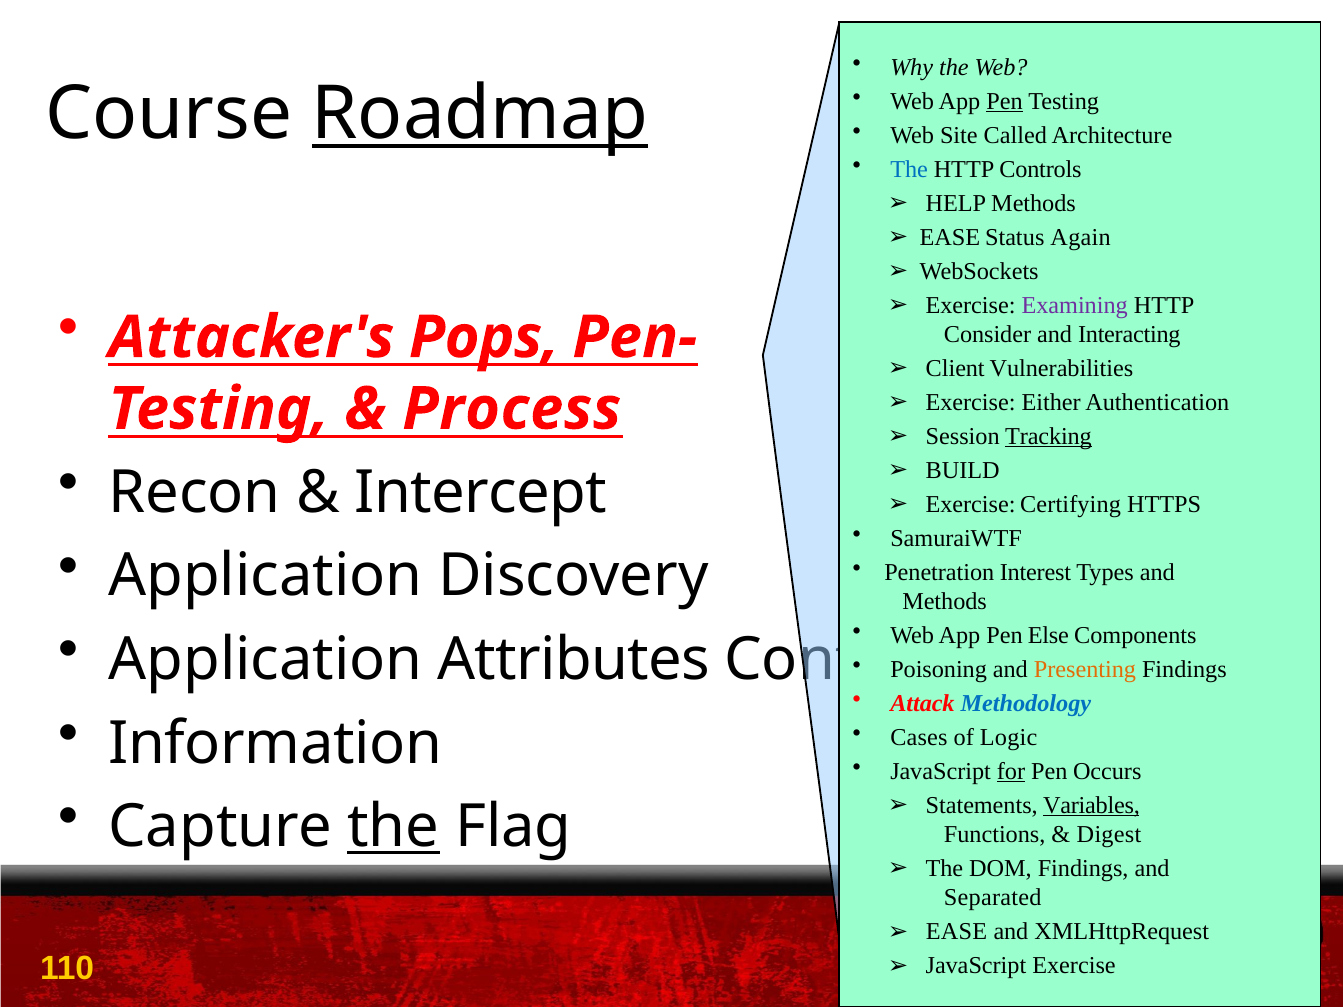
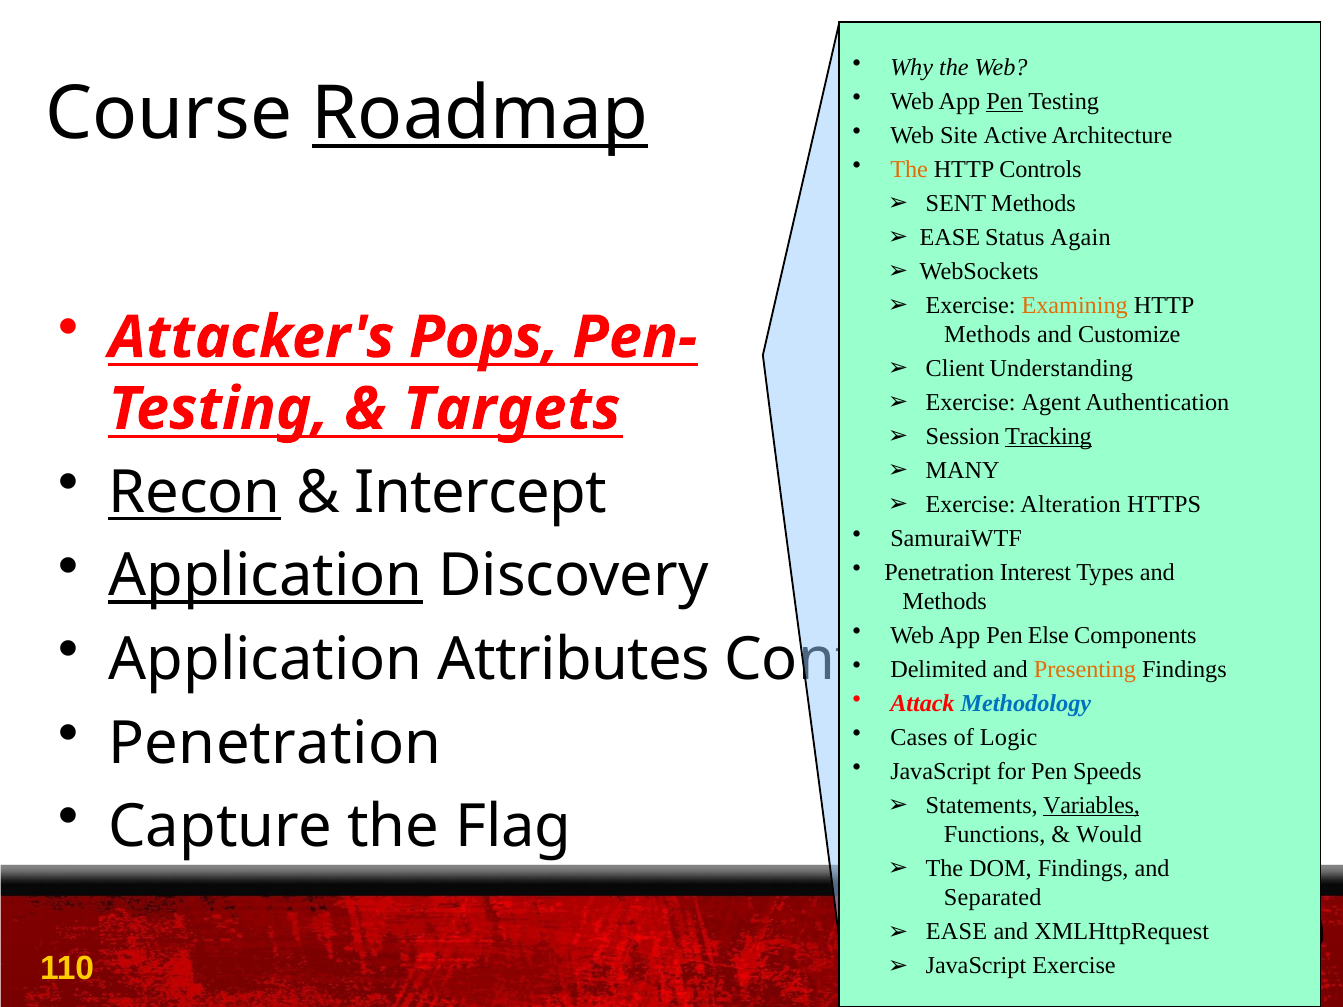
Called: Called -> Active (1015, 135)
The colour: blue -> orange (909, 169)
HELP: HELP -> SENT (956, 203)
Examining colour: purple -> orange (1075, 305)
Consider: Consider -> Methods (987, 334)
Interacting: Interacting -> Customize (1129, 334)
Vulnerabilities: Vulnerabilities -> Understanding (1061, 368)
Either: Either -> Agent (1051, 402)
Process: Process -> Targets (512, 409)
BUILD: BUILD -> MANY (963, 470)
Recon underline: none -> present (195, 493)
Certifying: Certifying -> Alteration (1071, 504)
Application underline: none -> present (266, 576)
Poisoning: Poisoning -> Delimited (939, 669)
Information: Information -> Penetration (275, 744)
for underline: present -> none (1011, 771)
Occurs: Occurs -> Speeds (1107, 771)
the underline: present -> none (393, 827)
Digest: Digest -> Would (1109, 835)
